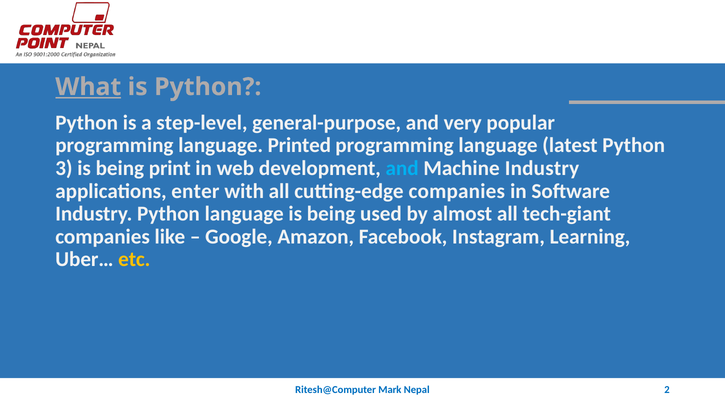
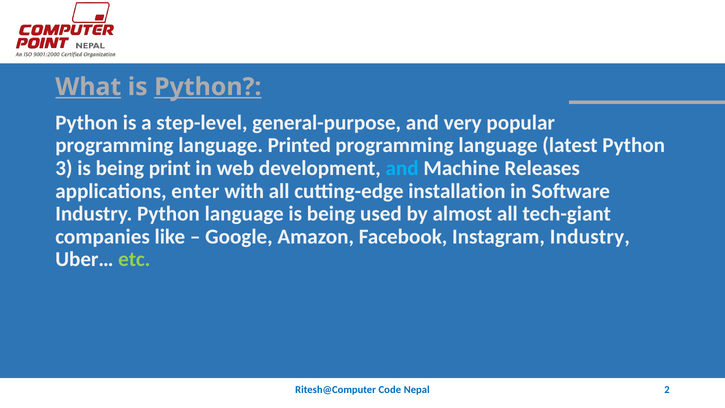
Python underline: none -> present (208, 87)
Machine Industry: Industry -> Releases (542, 168)
cutting-edge companies: companies -> installation (457, 191)
Instagram Learning: Learning -> Industry (590, 237)
etc colour: yellow -> light green (134, 259)
Mark: Mark -> Code (390, 390)
